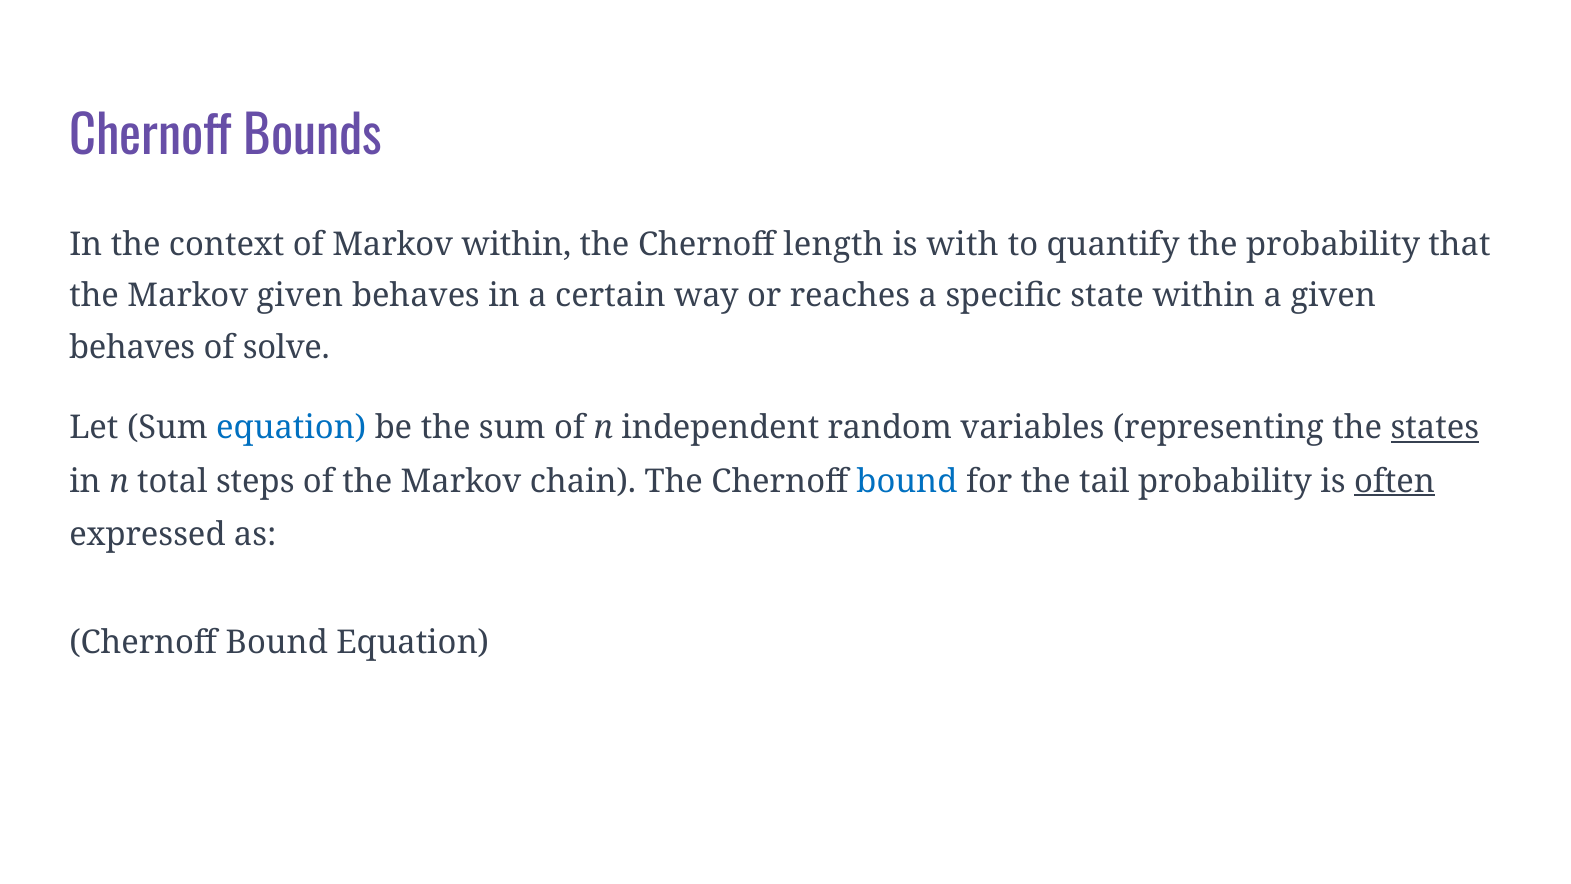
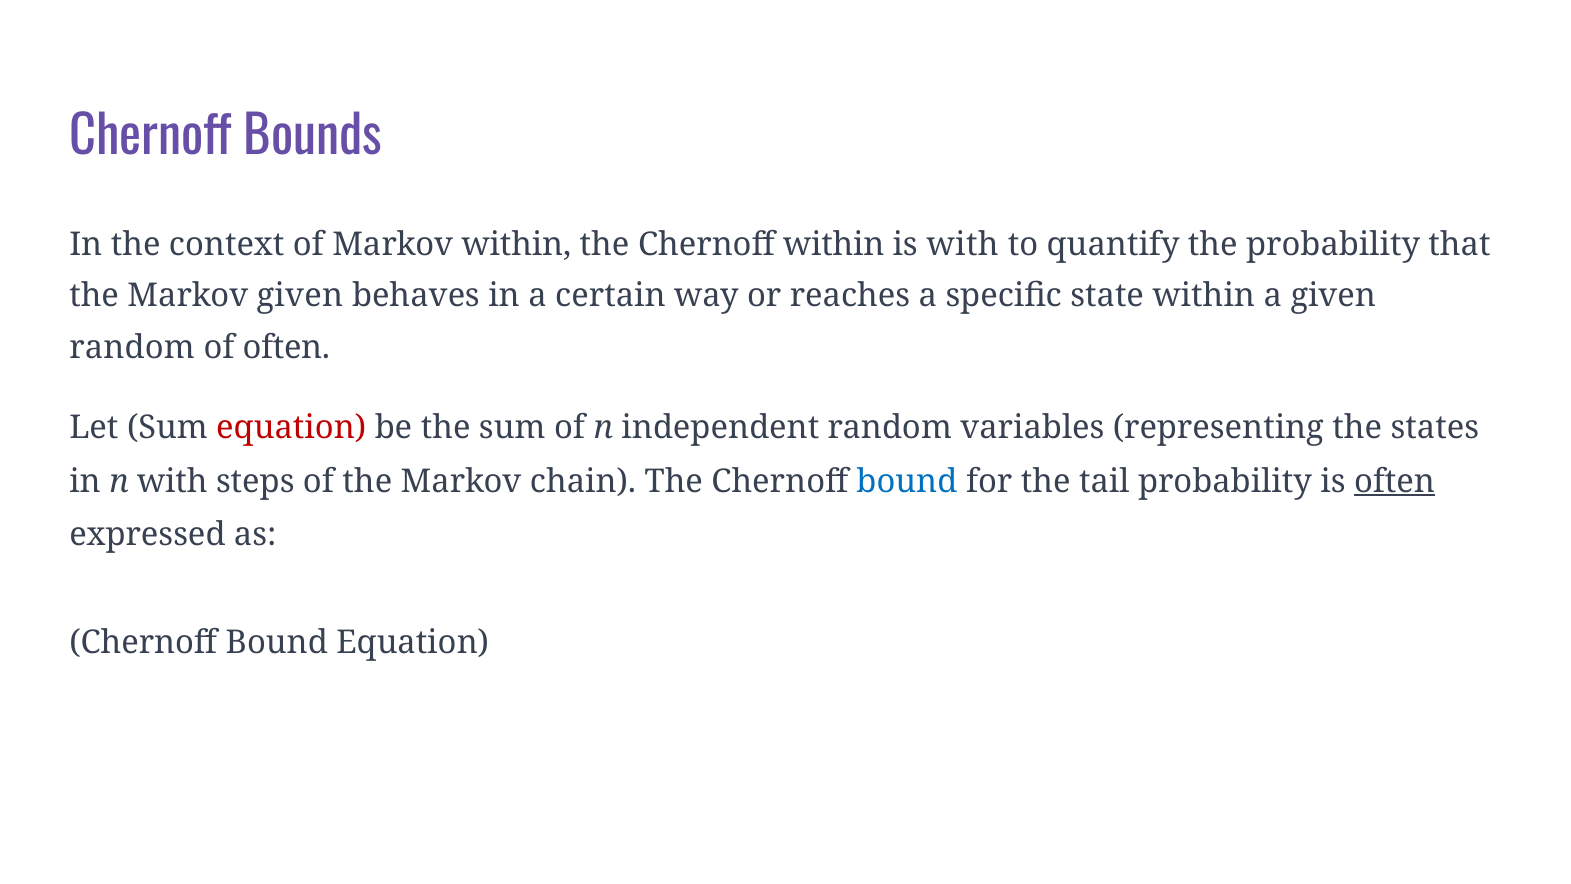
Chernoff length: length -> within (834, 245)
behaves: behaves -> random (132, 348)
of solve: solve -> often (286, 348)
equation colour: blue -> red (291, 427)
states underline: present -> none (1435, 427)
n total: total -> with (172, 481)
